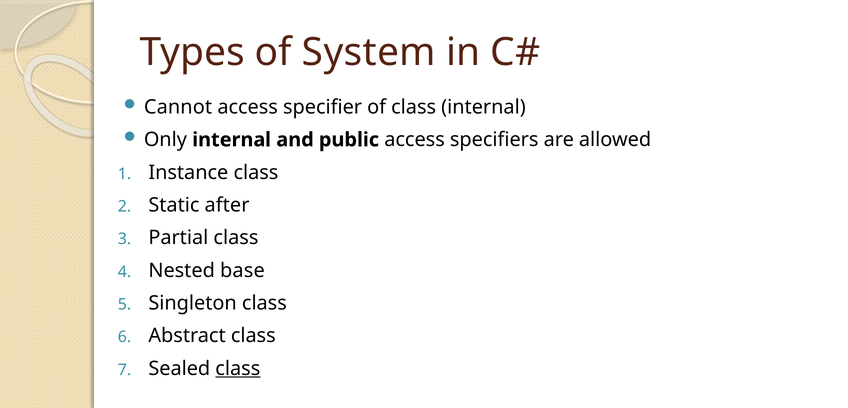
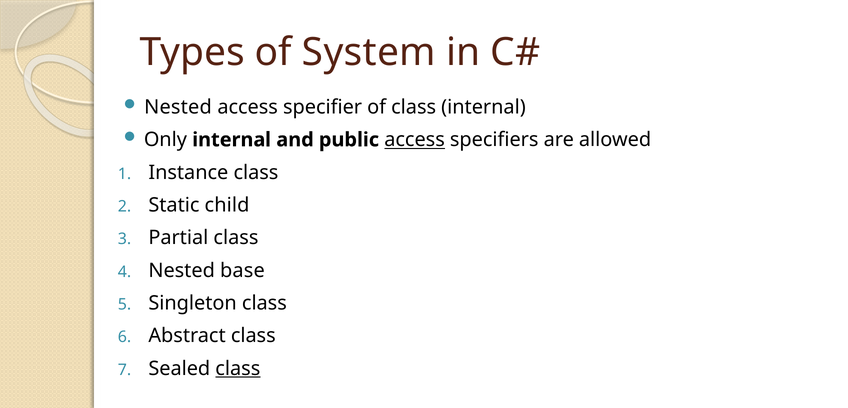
Cannot: Cannot -> Nested (178, 107)
access underline: none -> present (415, 140)
after: after -> child (227, 205)
